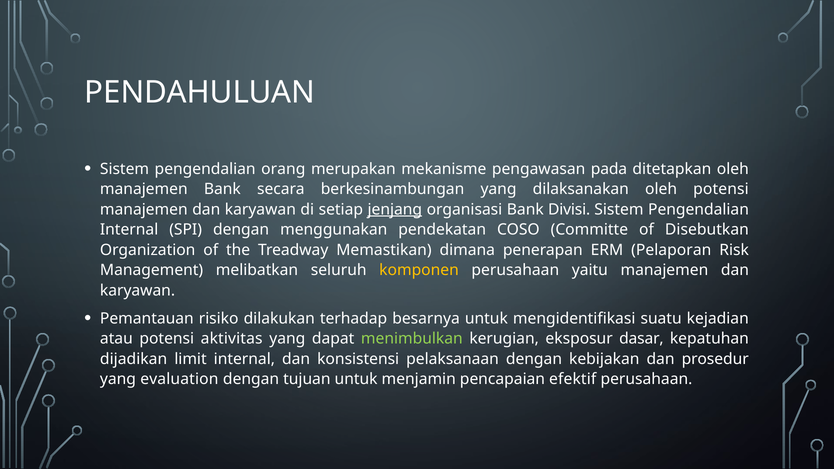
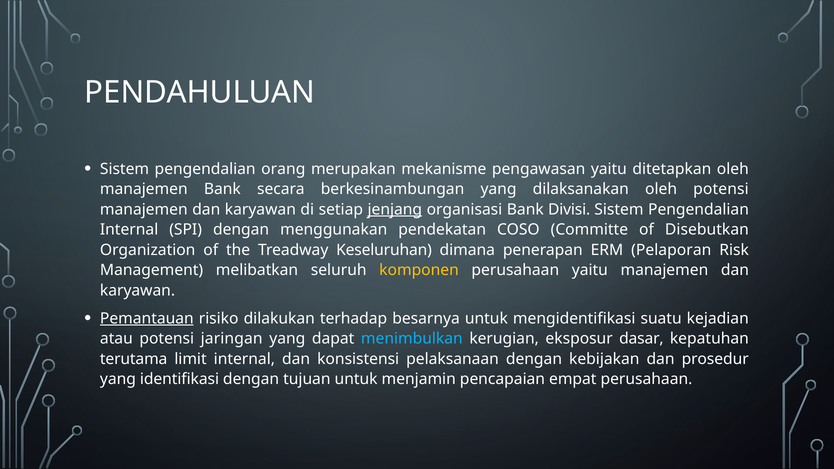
pengawasan pada: pada -> yaitu (609, 169)
Memastikan: Memastikan -> Keseluruhan (384, 250)
Pemantauan underline: none -> present (147, 318)
aktivitas: aktivitas -> jaringan (232, 339)
menimbulkan colour: light green -> light blue (412, 339)
dijadikan: dijadikan -> terutama (134, 359)
evaluation: evaluation -> identifikasi (180, 379)
efektif: efektif -> empat (573, 379)
